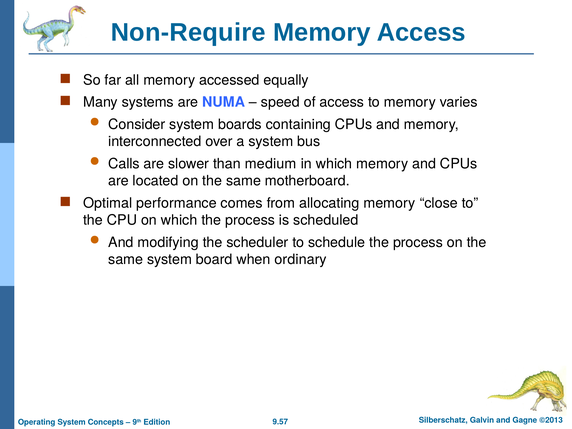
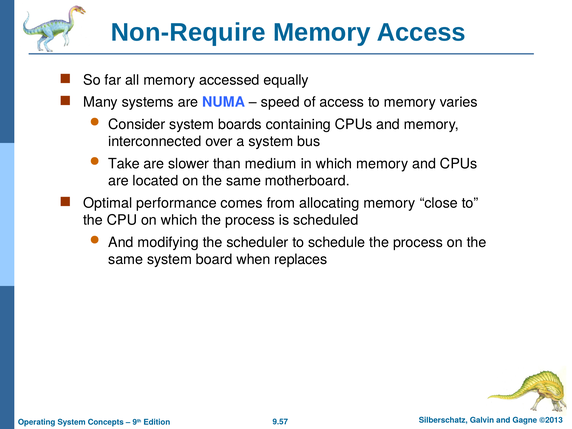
Calls: Calls -> Take (124, 164)
ordinary: ordinary -> replaces (301, 260)
